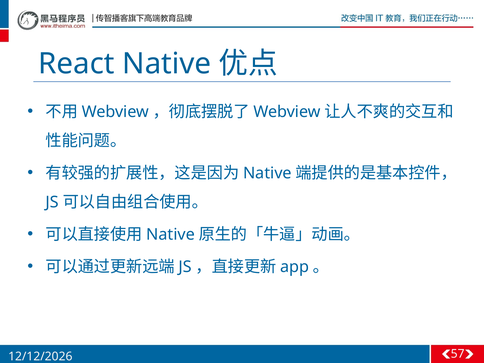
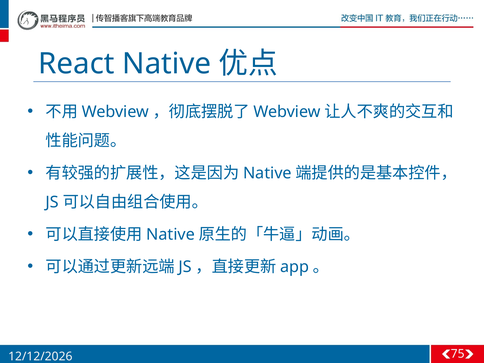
57: 57 -> 75 (458, 354)
